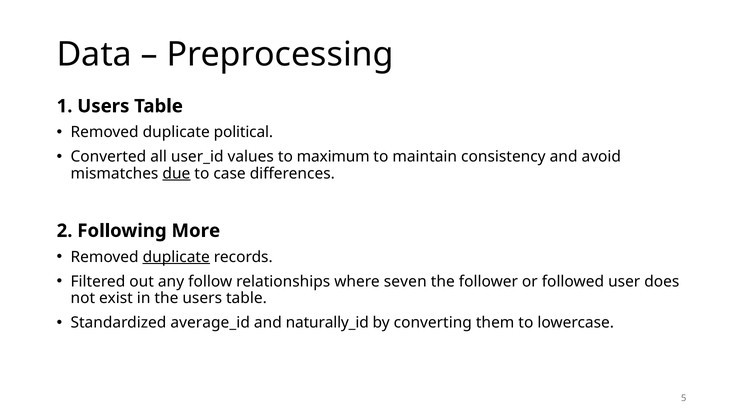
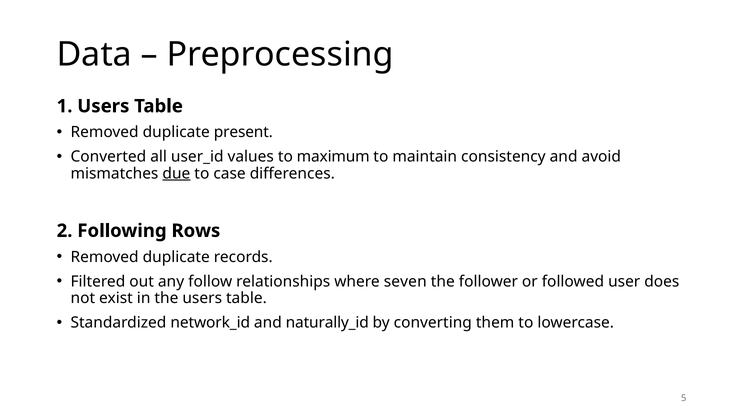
political: political -> present (243, 132)
More: More -> Rows (196, 231)
duplicate underline: present -> none (176, 257)
average_id: average_id -> network_id (210, 323)
